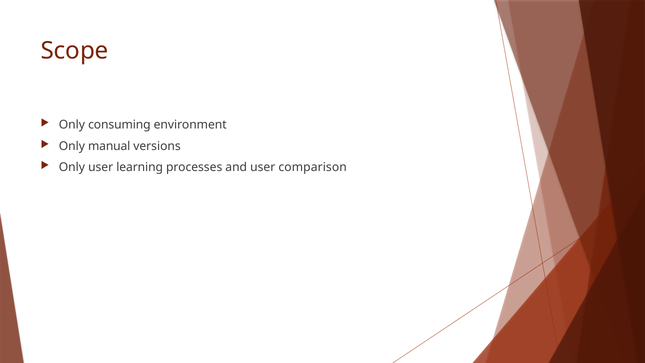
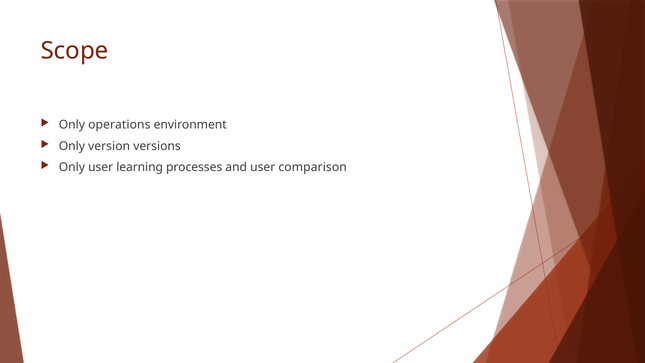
consuming: consuming -> operations (119, 125)
manual: manual -> version (109, 146)
